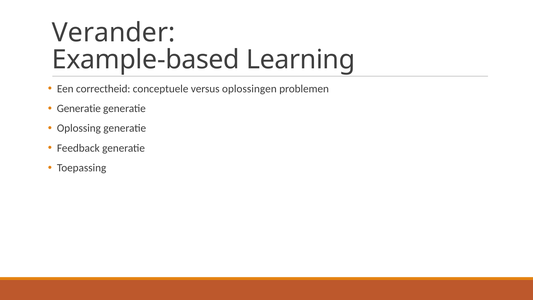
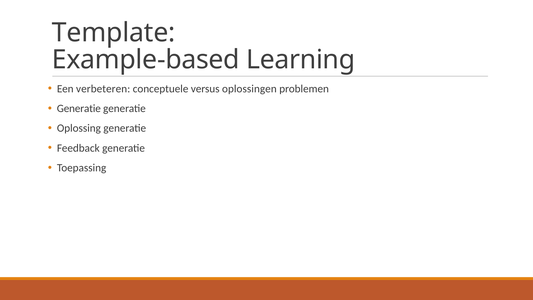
Verander: Verander -> Template (114, 33)
correctheid: correctheid -> verbeteren (103, 89)
